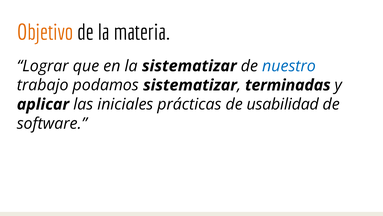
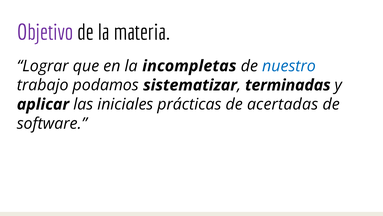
Objetivo colour: orange -> purple (45, 32)
la sistematizar: sistematizar -> incompletas (189, 66)
usabilidad: usabilidad -> acertadas (283, 104)
